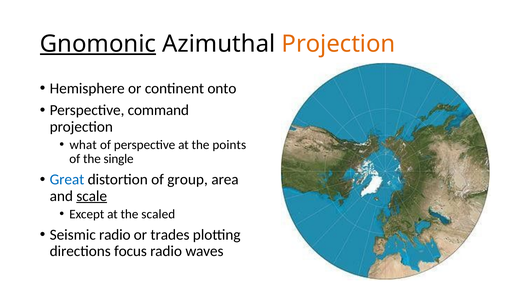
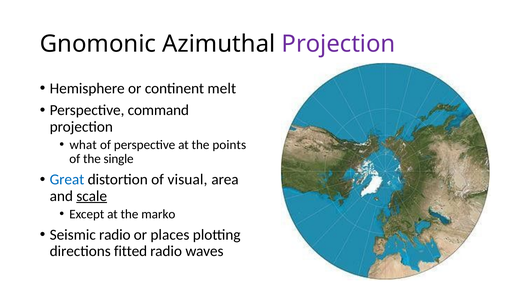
Gnomonic underline: present -> none (98, 44)
Projection colour: orange -> purple (338, 44)
onto: onto -> melt (222, 88)
group: group -> visual (188, 180)
scaled: scaled -> marko (158, 214)
trades: trades -> places (170, 235)
focus: focus -> fitted (131, 251)
